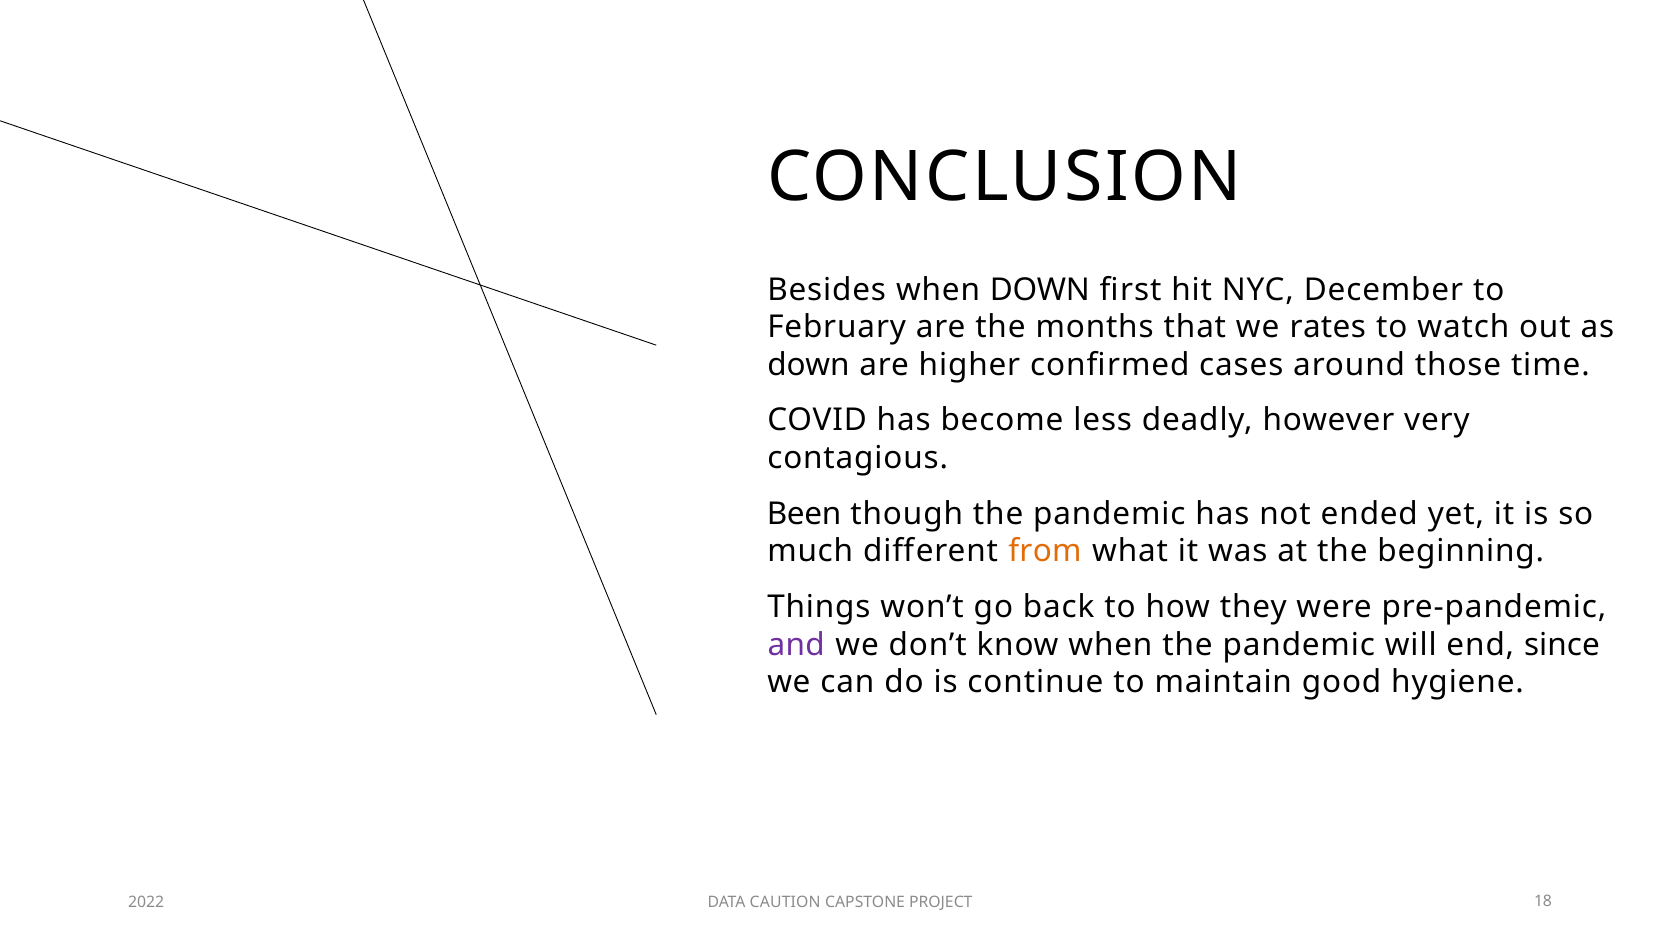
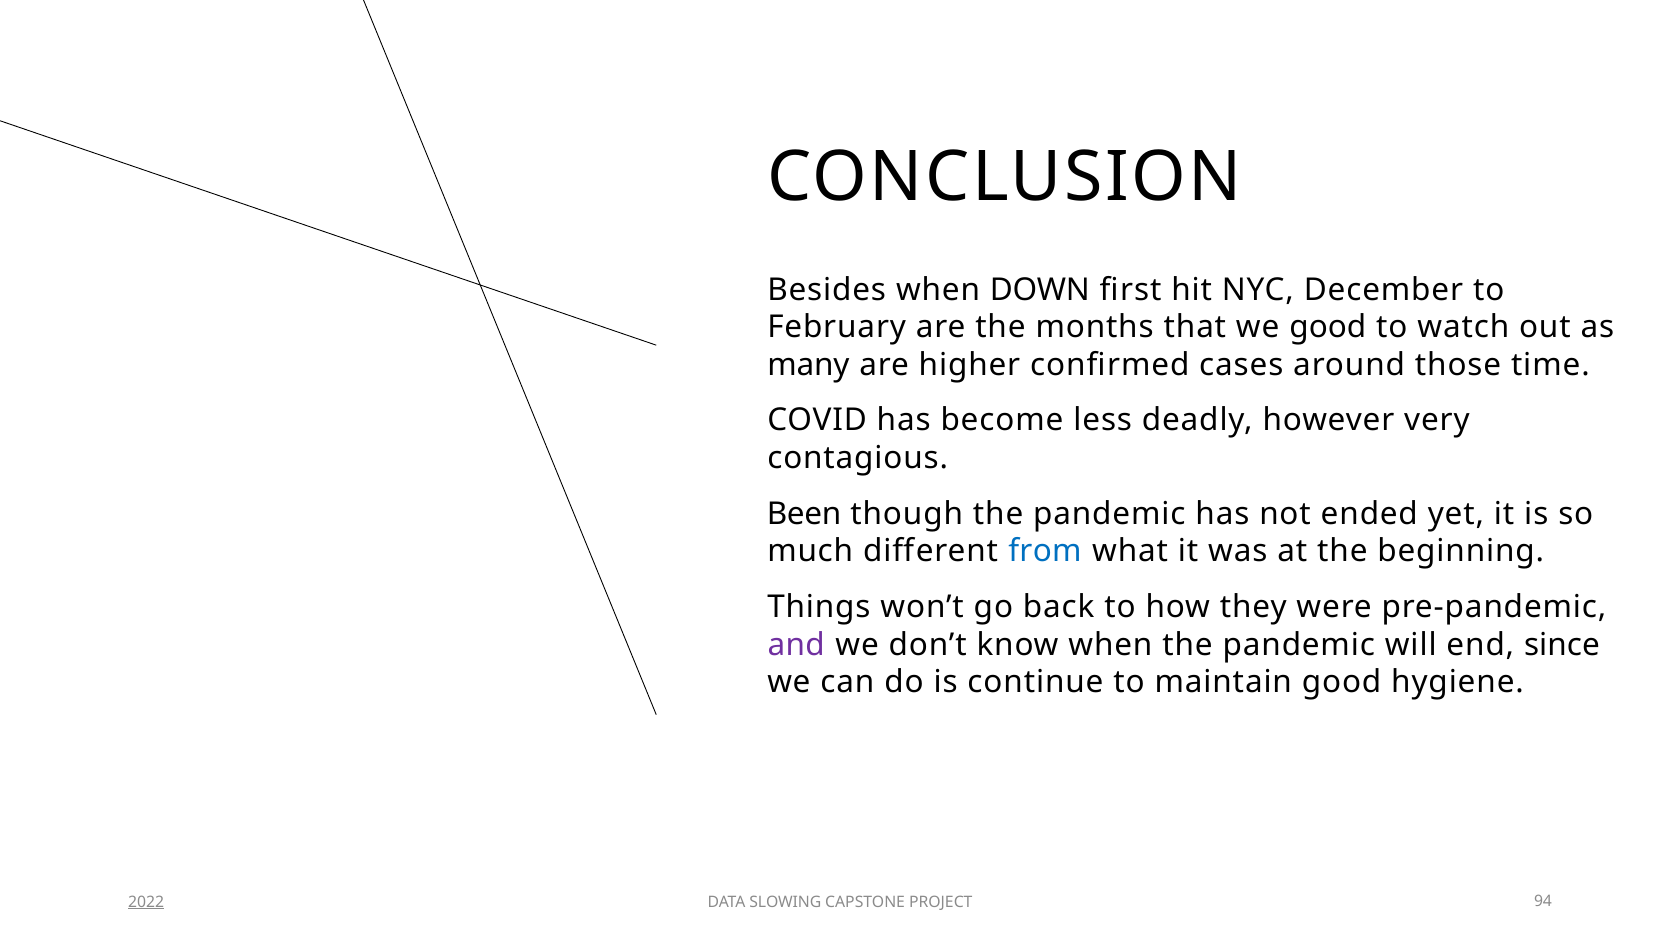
we rates: rates -> good (1328, 327)
down: down -> many (808, 365)
from colour: orange -> blue (1045, 551)
2022 underline: none -> present (146, 902)
CAUTION: CAUTION -> SLOWING (785, 902)
18: 18 -> 94 (1543, 901)
